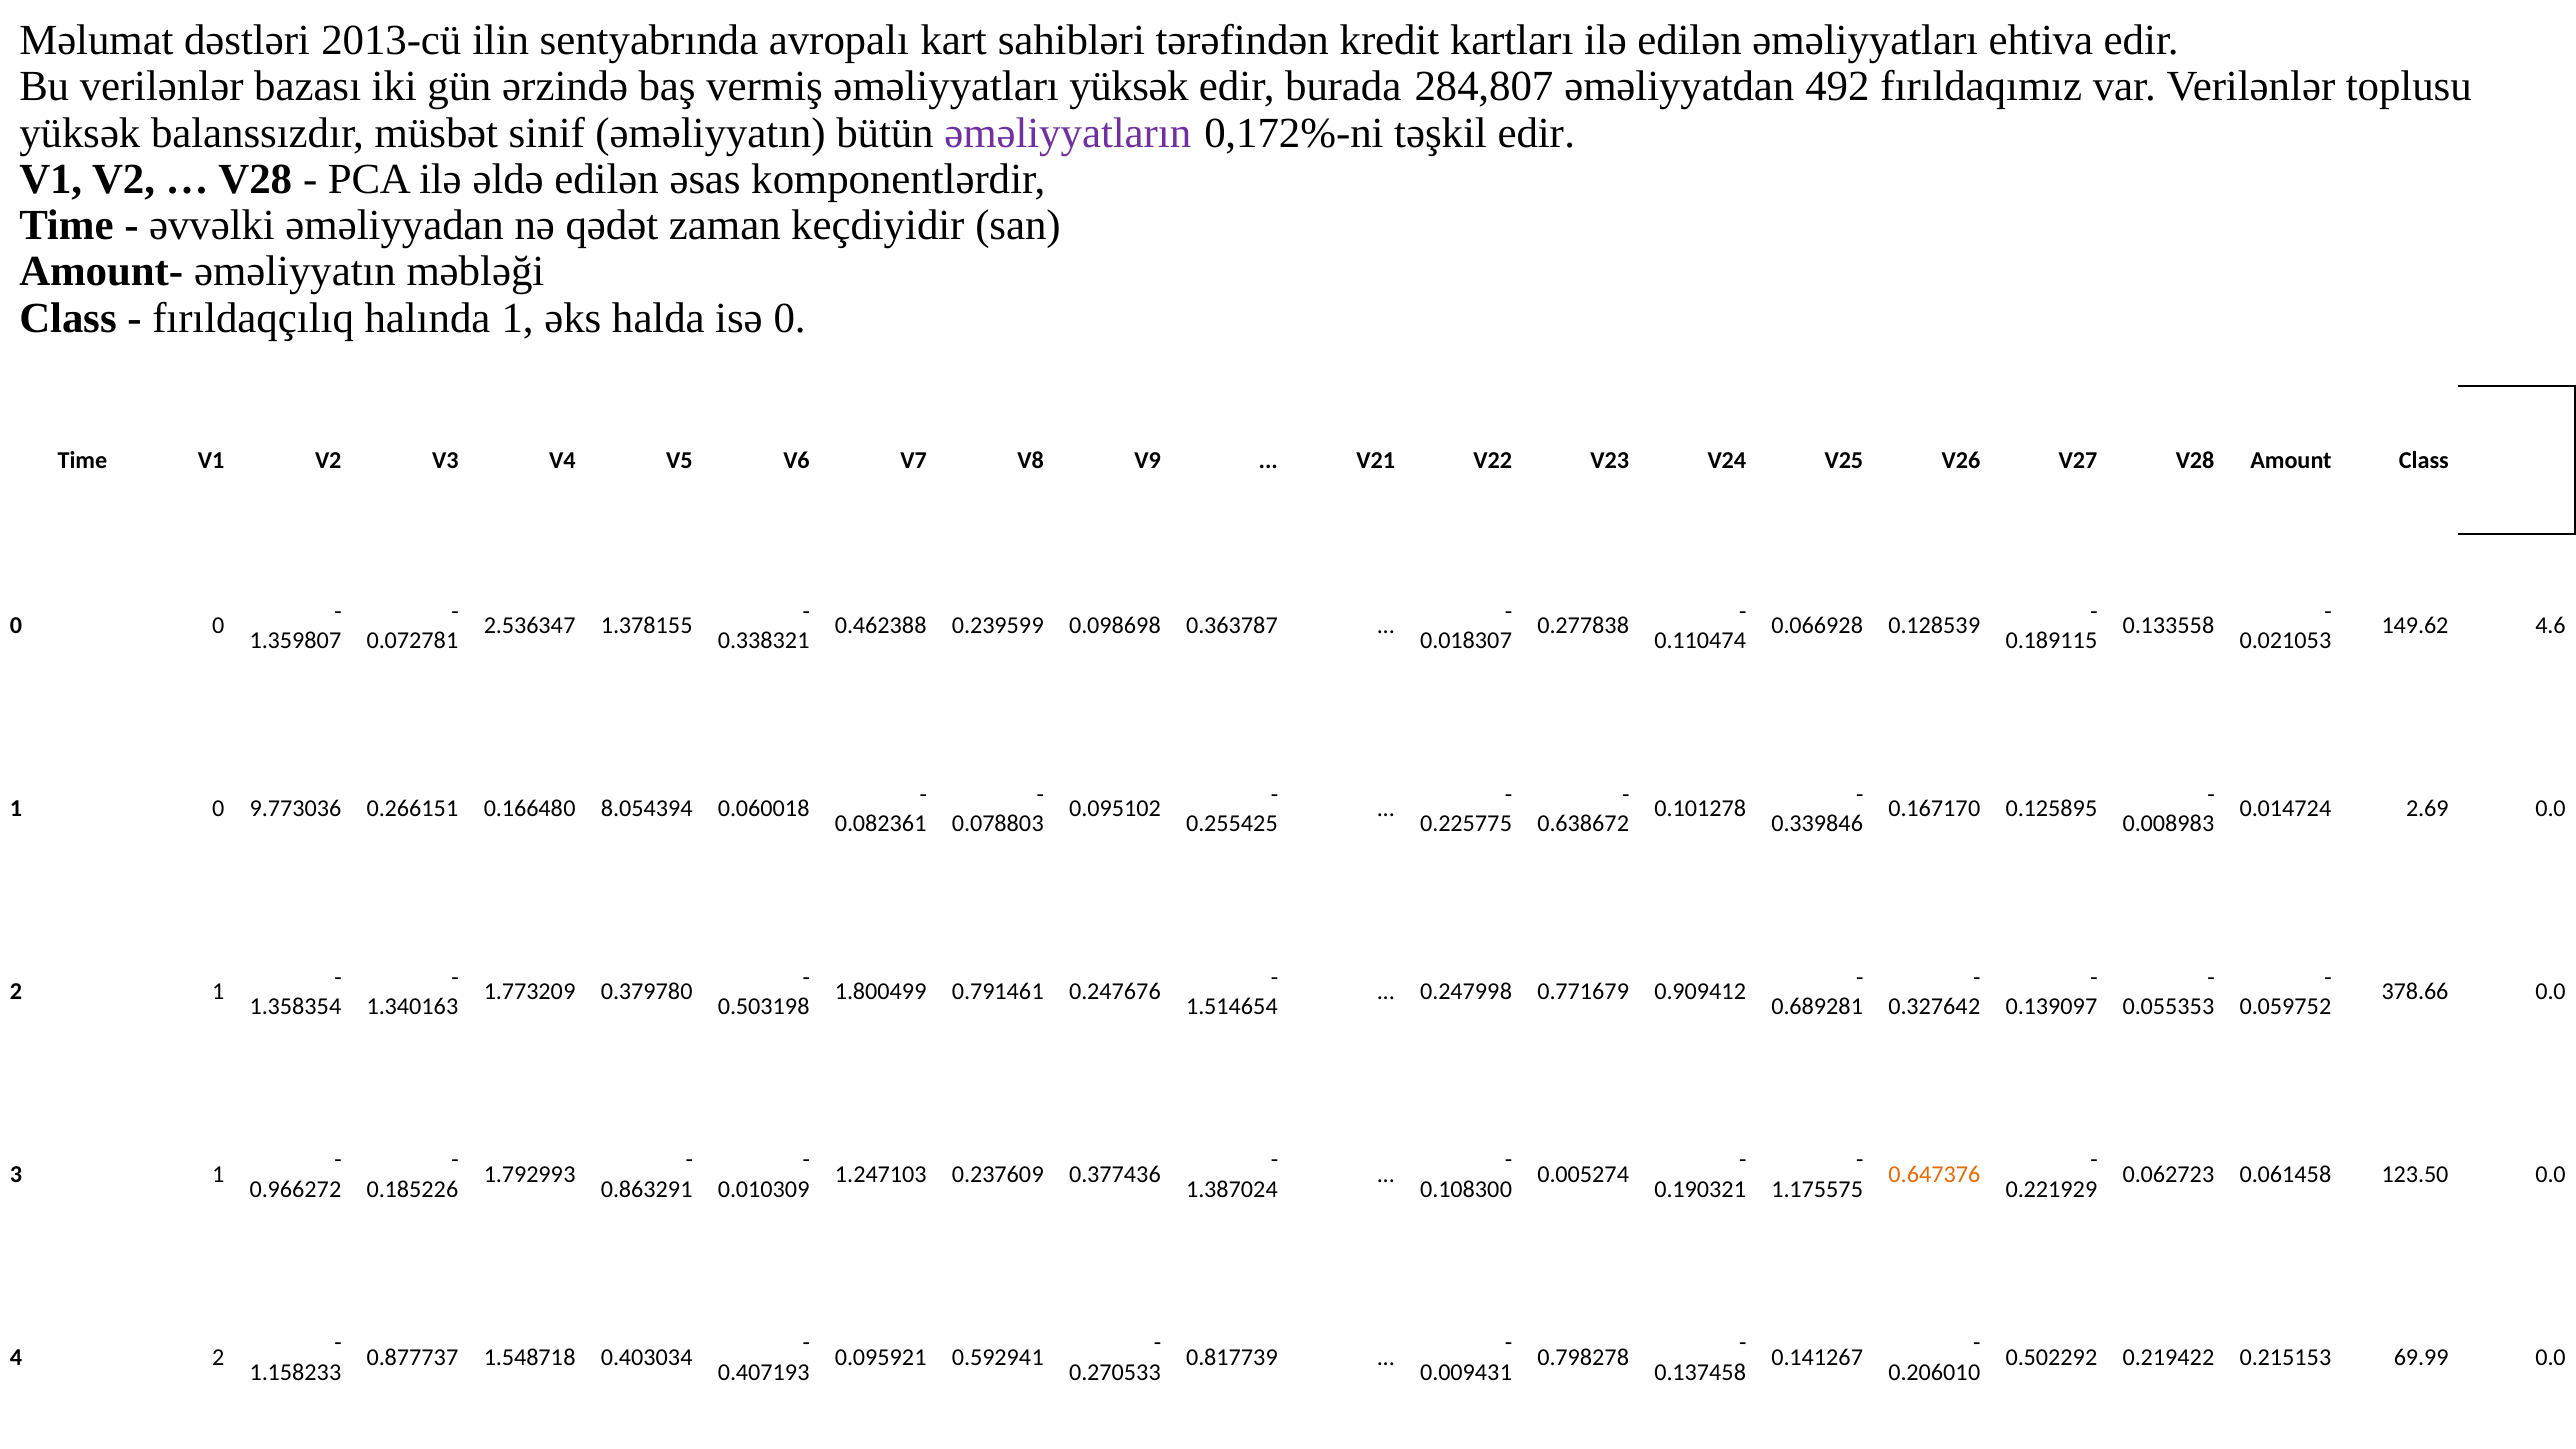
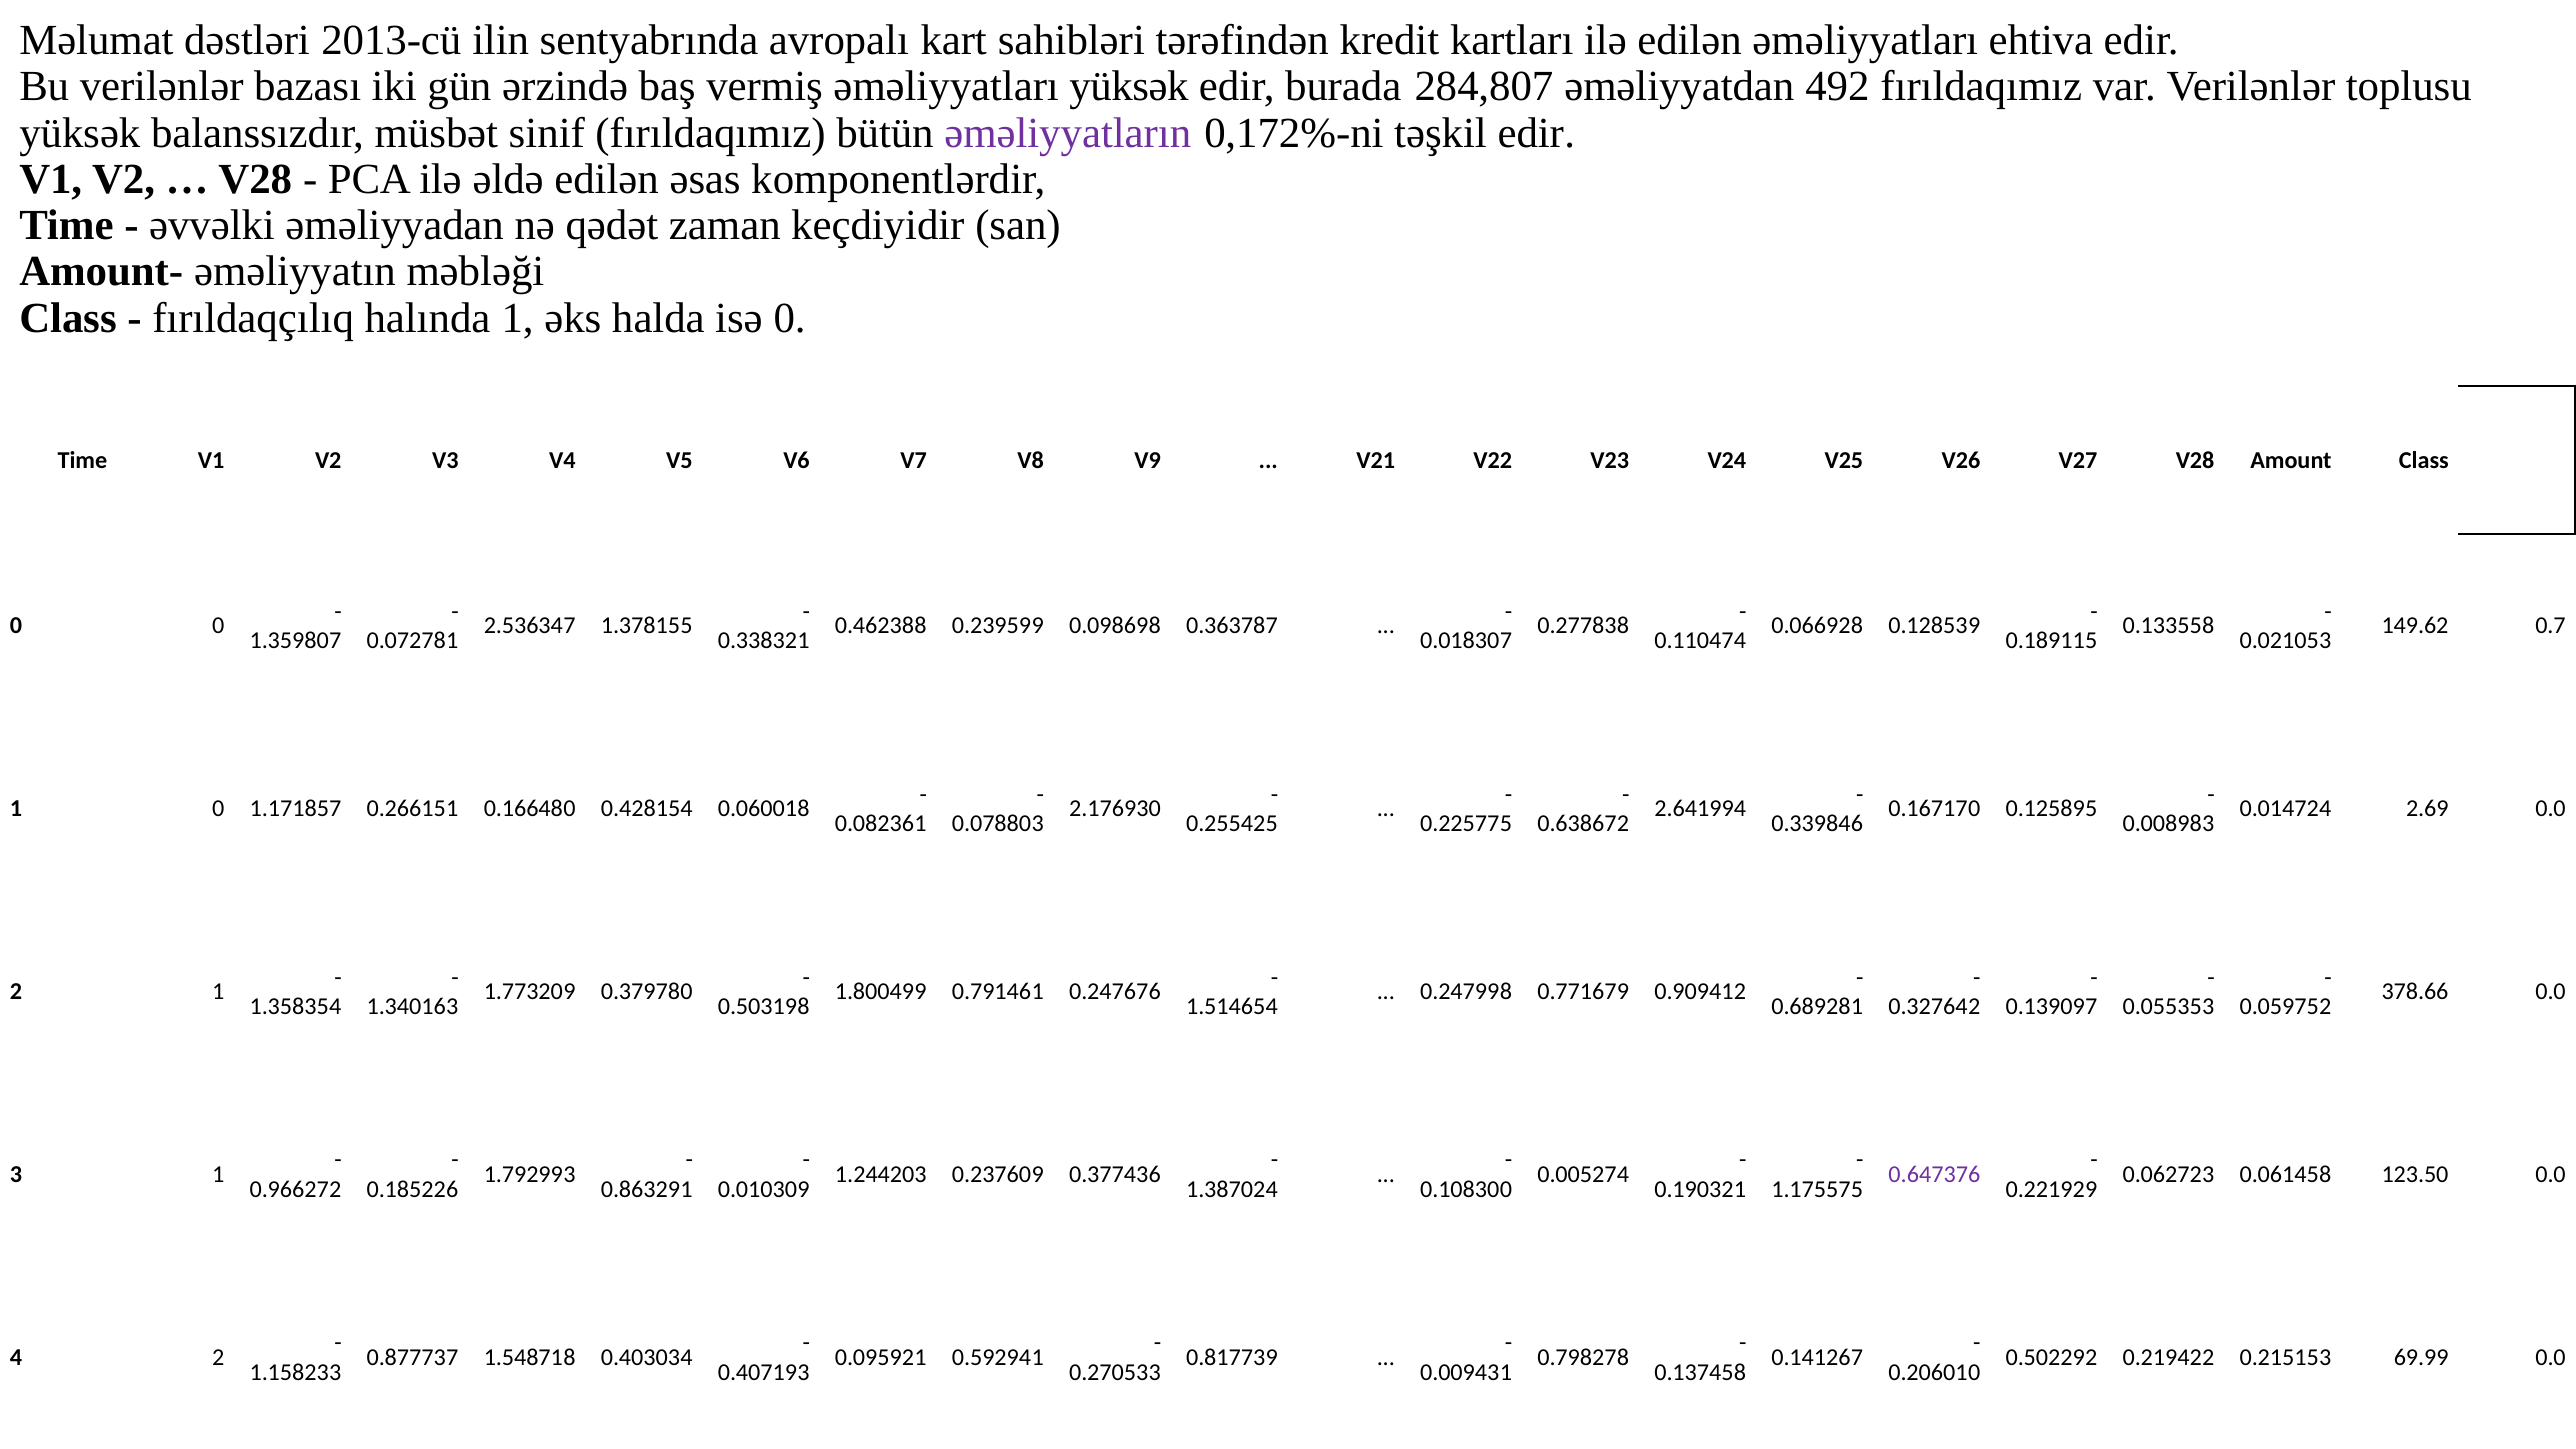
sinif əməliyyatın: əməliyyatın -> fırıldaqımız (711, 133)
4.6: 4.6 -> 0.7 (2550, 626)
9.773036: 9.773036 -> 1.171857 (296, 809)
8.054394: 8.054394 -> 0.428154 (647, 809)
0.095102: 0.095102 -> 2.176930 (1115, 809)
0.101278: 0.101278 -> 2.641994 (1700, 809)
1.247103: 1.247103 -> 1.244203 (881, 1175)
0.647376 colour: orange -> purple (1934, 1175)
